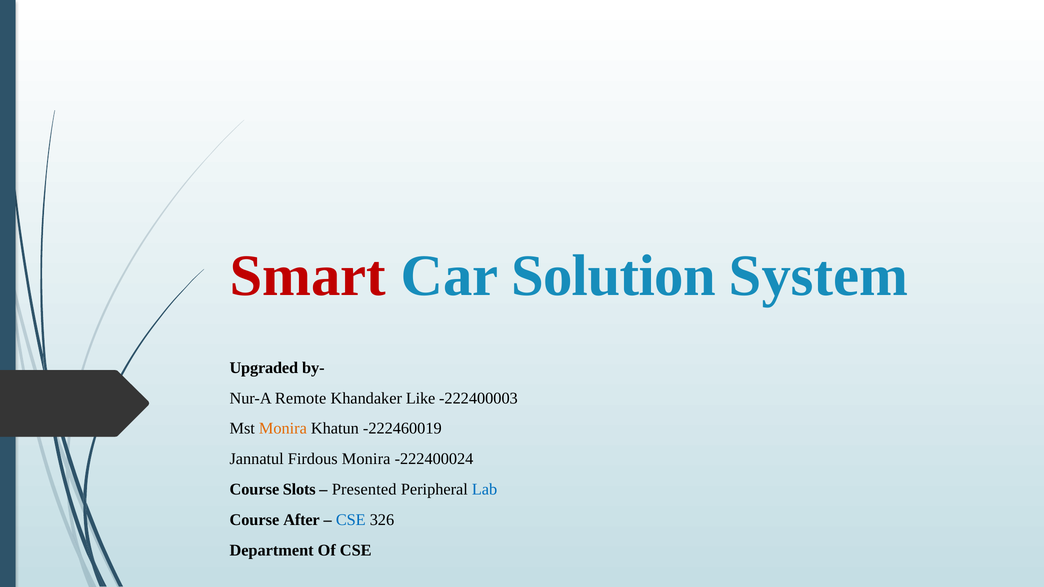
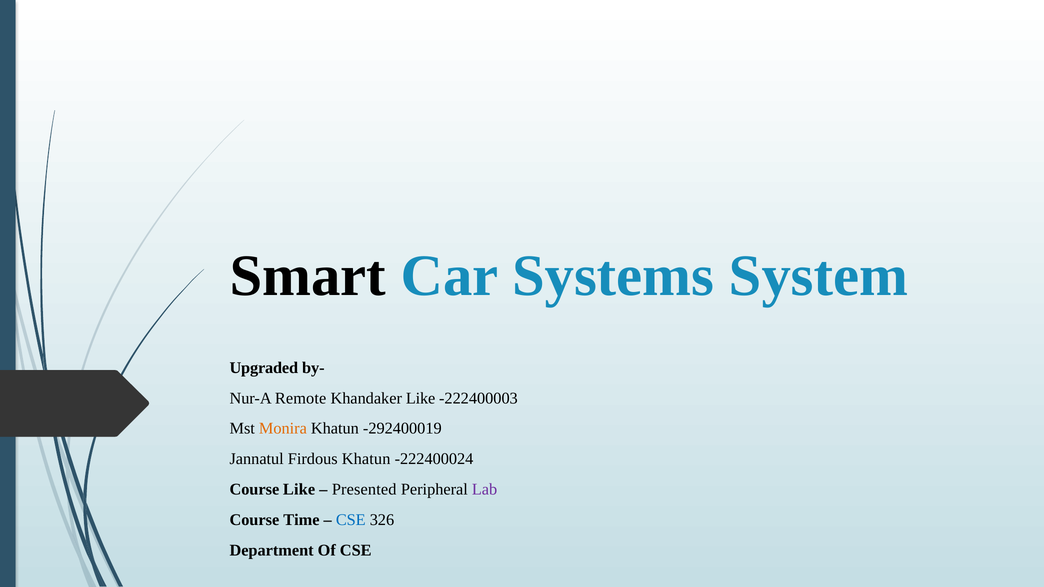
Smart colour: red -> black (308, 276)
Solution: Solution -> Systems (613, 276)
-222460019: -222460019 -> -292400019 (402, 429)
Firdous Monira: Monira -> Khatun (366, 459)
Course Slots: Slots -> Like (299, 490)
Lab colour: blue -> purple (485, 490)
After: After -> Time (301, 520)
